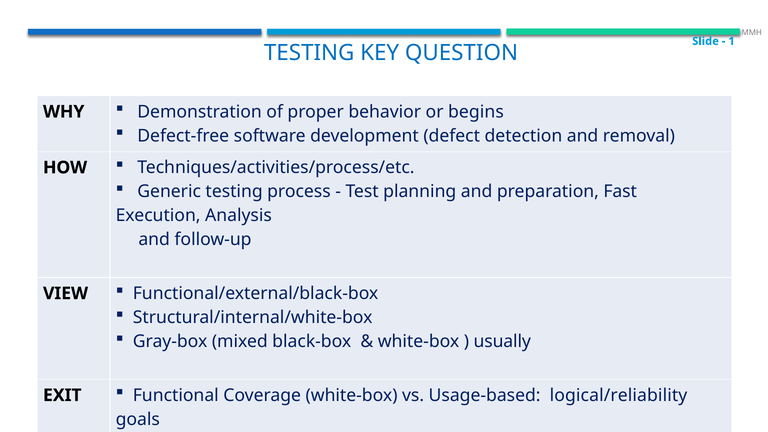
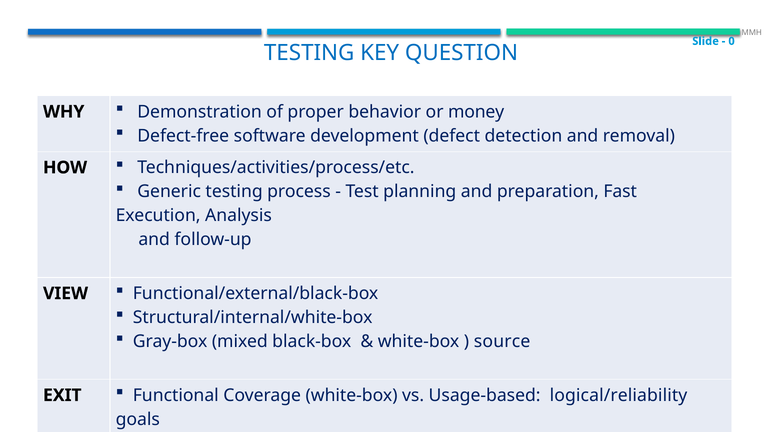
1: 1 -> 0 (732, 41)
begins: begins -> money (476, 112)
usually: usually -> source (502, 341)
